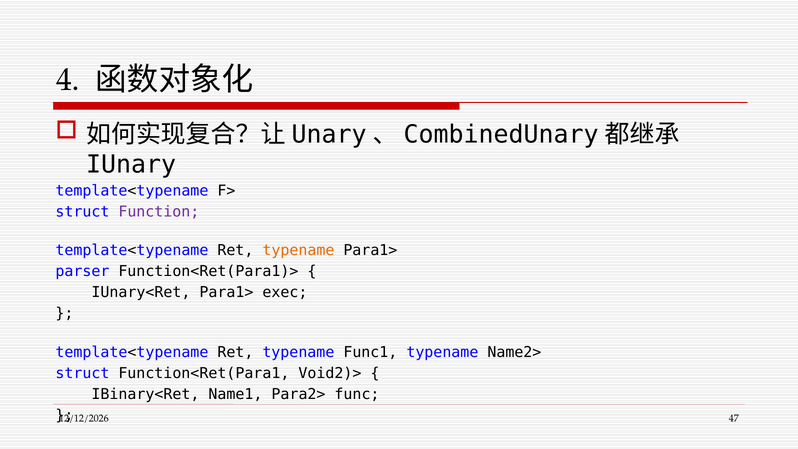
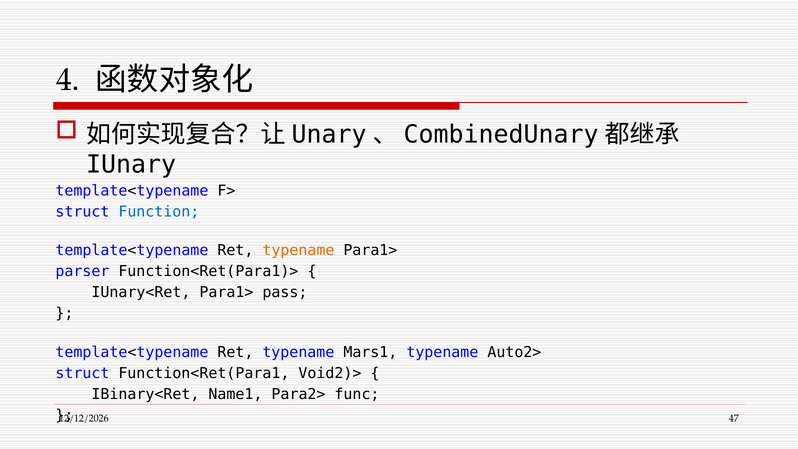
Function colour: purple -> blue (159, 212)
exec: exec -> pass (285, 292)
Func1: Func1 -> Mars1 (370, 352)
Name2>: Name2> -> Auto2> (514, 352)
